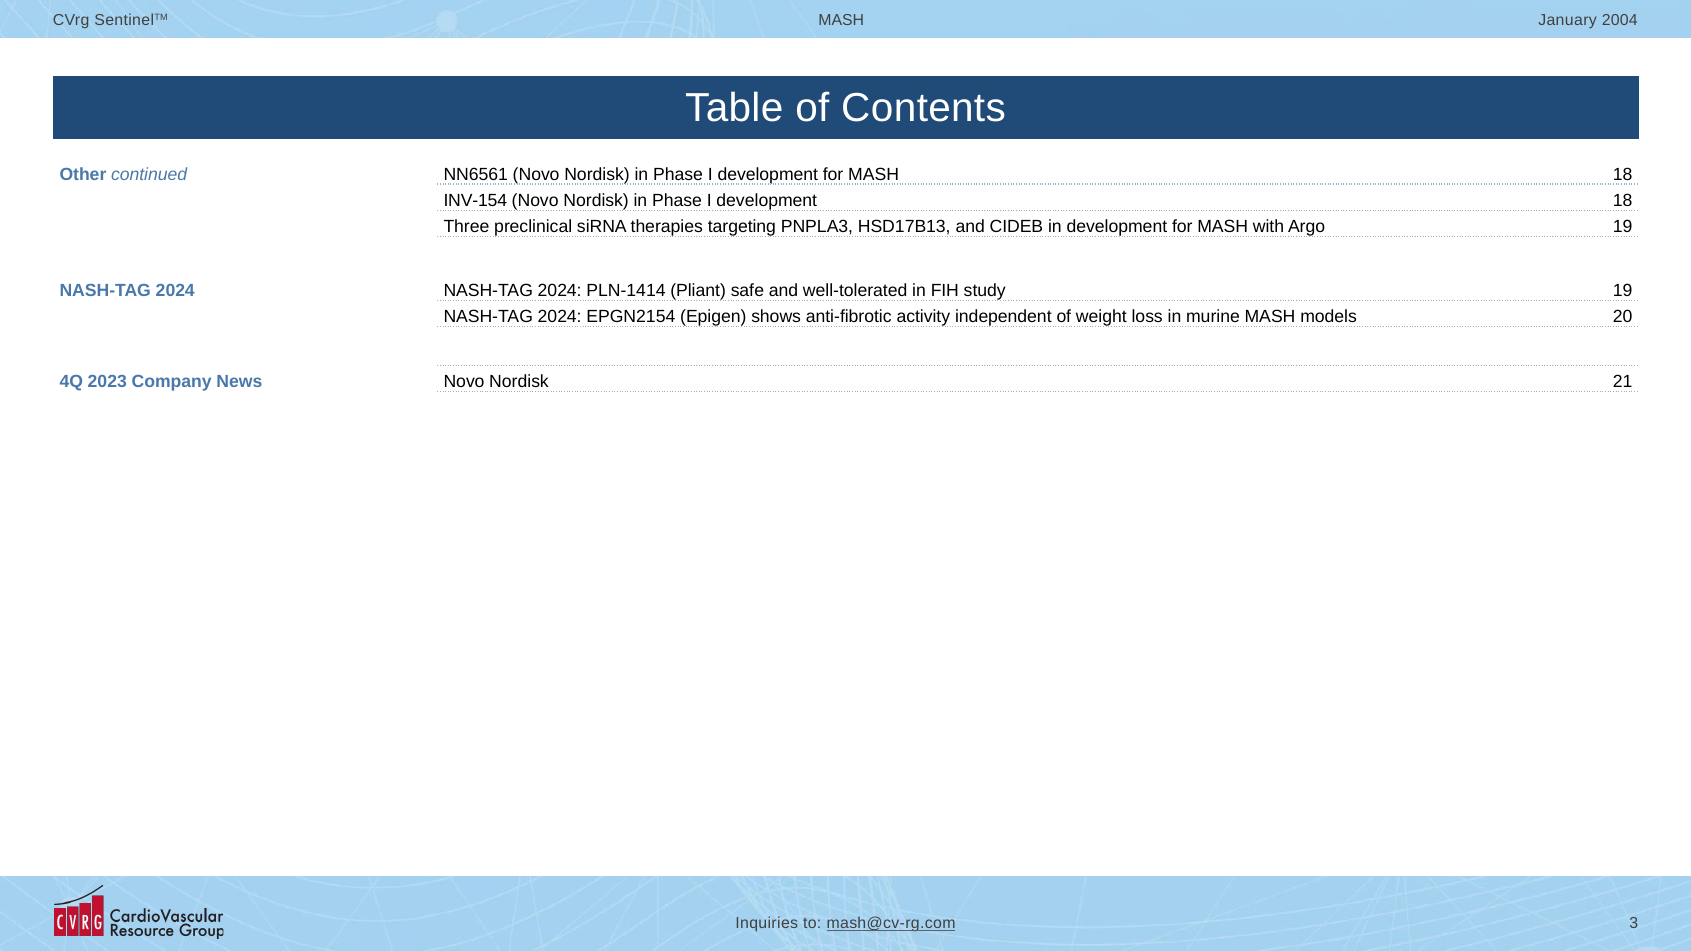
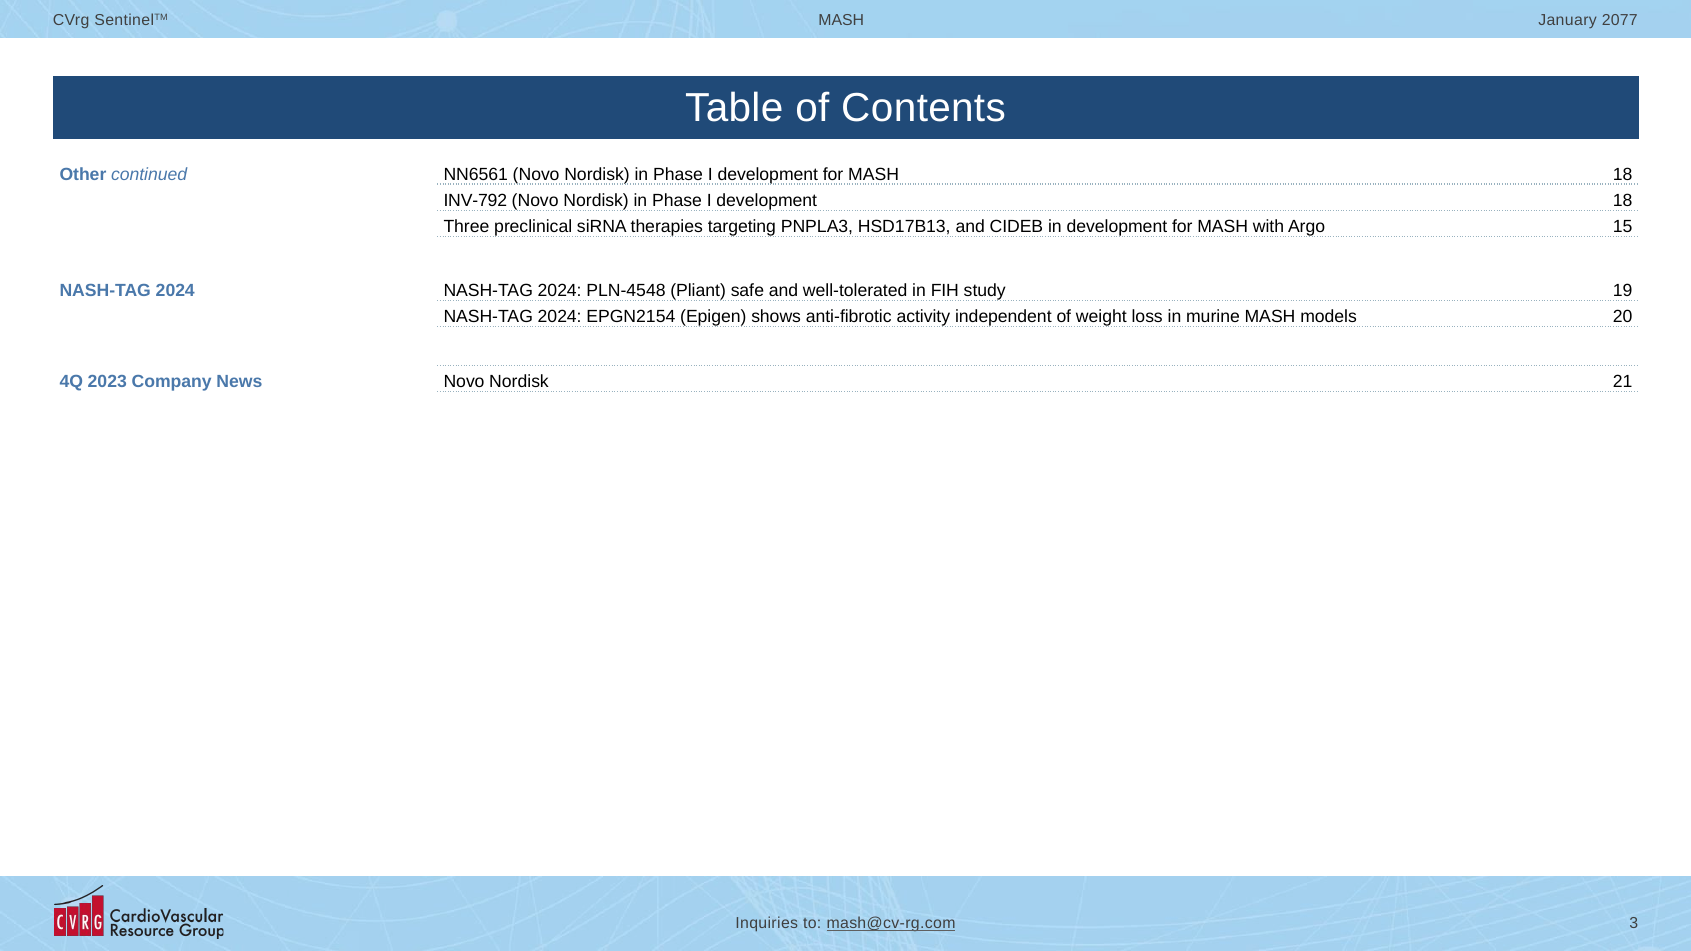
2004: 2004 -> 2077 (1620, 20)
INV-154: INV-154 -> INV-792 (475, 201)
Argo 19: 19 -> 15 (1623, 227)
PLN-1414: PLN-1414 -> PLN-4548 (626, 291)
